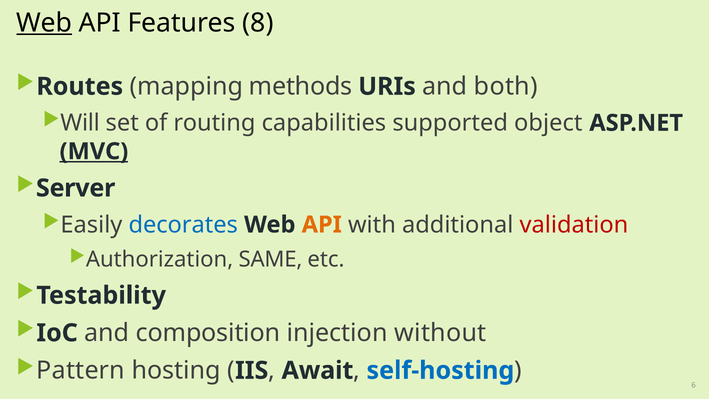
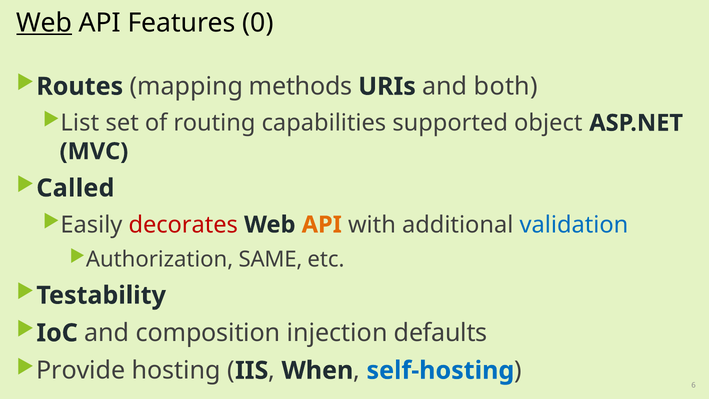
8: 8 -> 0 (258, 23)
Will: Will -> List (80, 123)
MVC underline: present -> none (94, 151)
Server: Server -> Called (75, 188)
decorates colour: blue -> red (183, 225)
validation colour: red -> blue (574, 225)
without: without -> defaults (441, 333)
Pattern: Pattern -> Provide (81, 370)
Await: Await -> When (317, 370)
